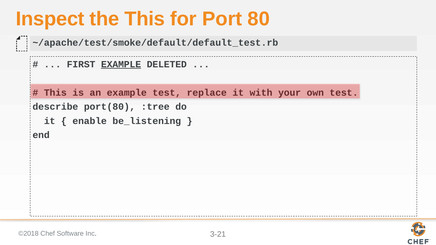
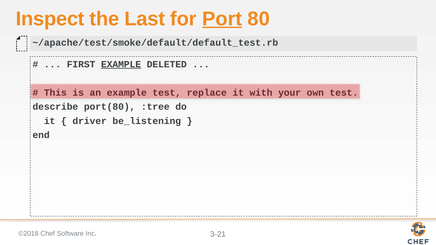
the This: This -> Last (145, 19)
Port underline: none -> present (222, 19)
enable: enable -> driver (90, 121)
